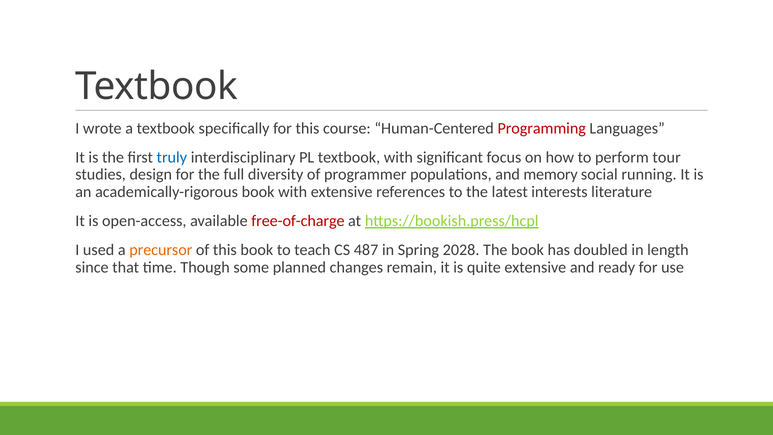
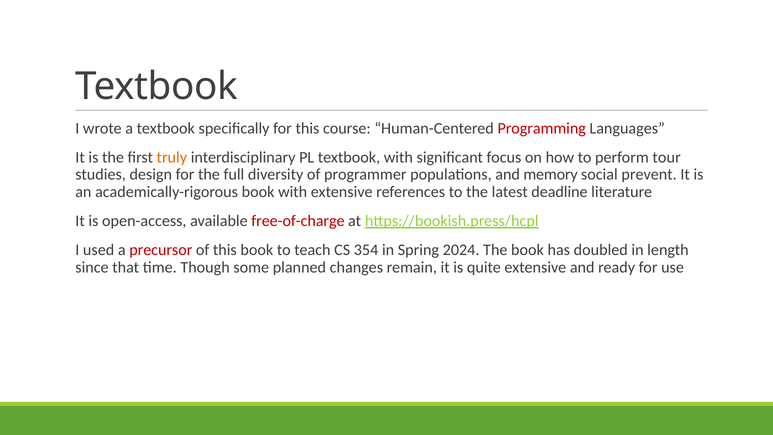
truly colour: blue -> orange (172, 157)
running: running -> prevent (649, 175)
interests: interests -> deadline (559, 192)
precursor colour: orange -> red (161, 250)
487: 487 -> 354 (366, 250)
2028: 2028 -> 2024 (461, 250)
